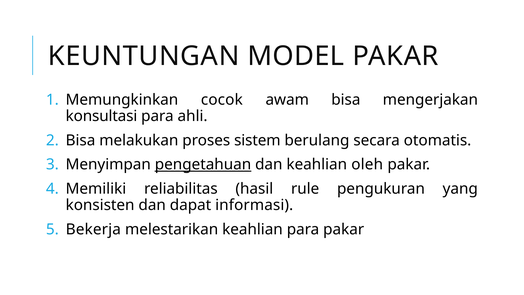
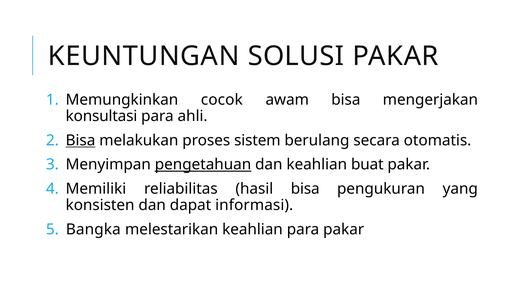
MODEL: MODEL -> SOLUSI (296, 56)
Bisa underline: none -> present (80, 140)
oleh: oleh -> buat (367, 164)
hasil rule: rule -> bisa (305, 189)
Bekerja: Bekerja -> Bangka (93, 229)
